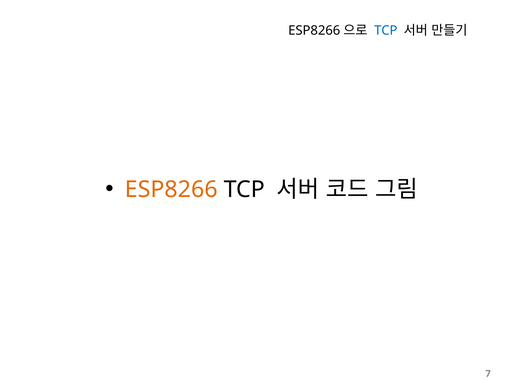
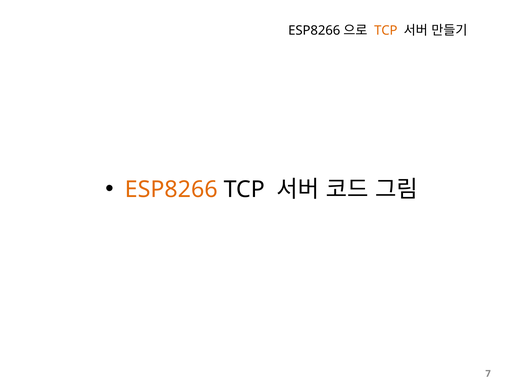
TCP colour: blue -> orange (386, 31)
